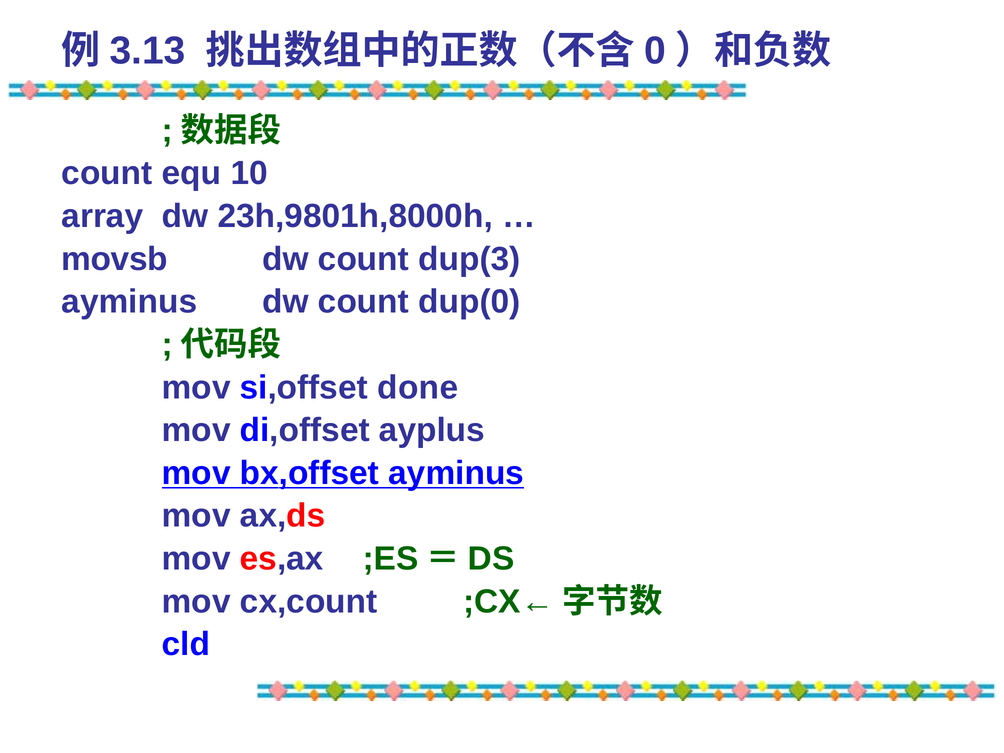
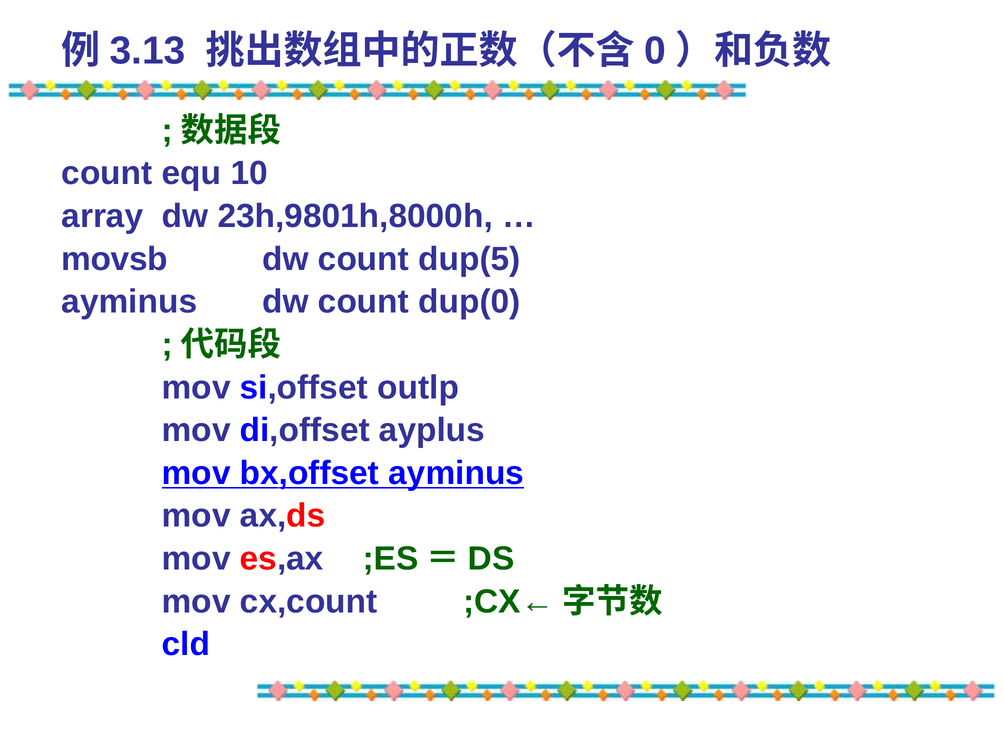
dup(3: dup(3 -> dup(5 (469, 259)
done: done -> outlp (418, 387)
